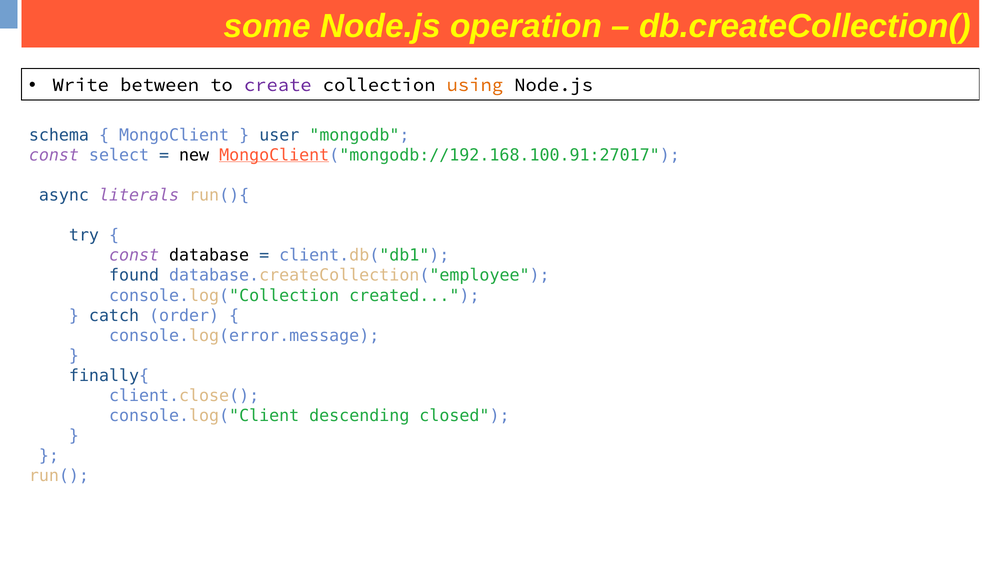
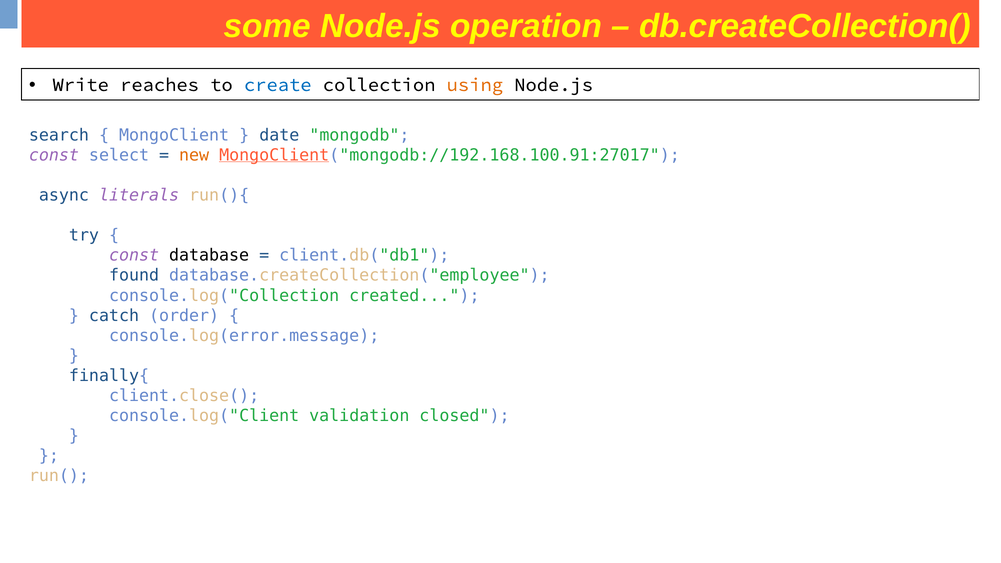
between: between -> reaches (160, 85)
create colour: purple -> blue (278, 85)
schema: schema -> search (59, 135)
user: user -> date (279, 135)
new colour: black -> orange (194, 155)
descending: descending -> validation (359, 416)
